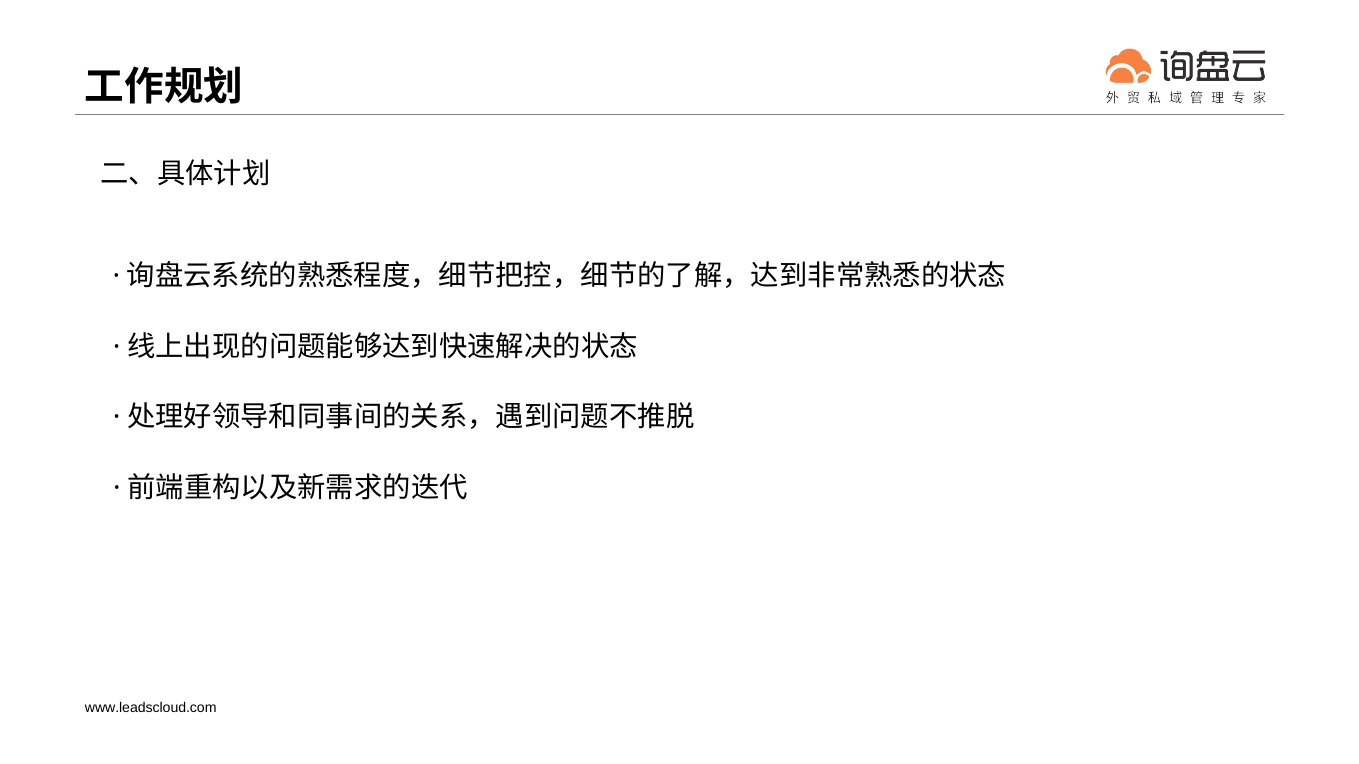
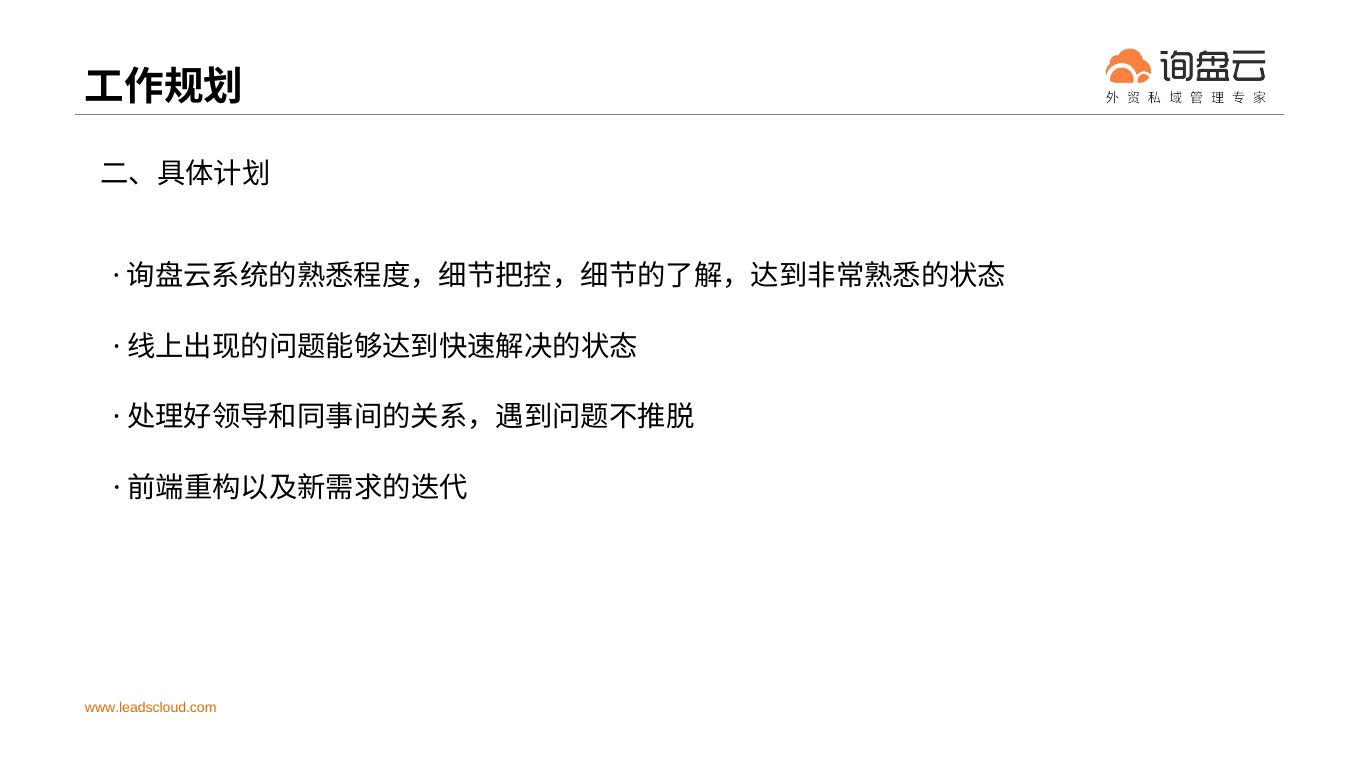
www.leadscloud.com colour: black -> orange (151, 708)
